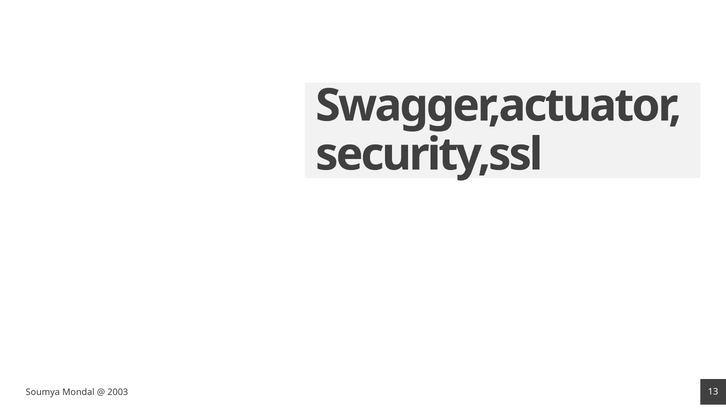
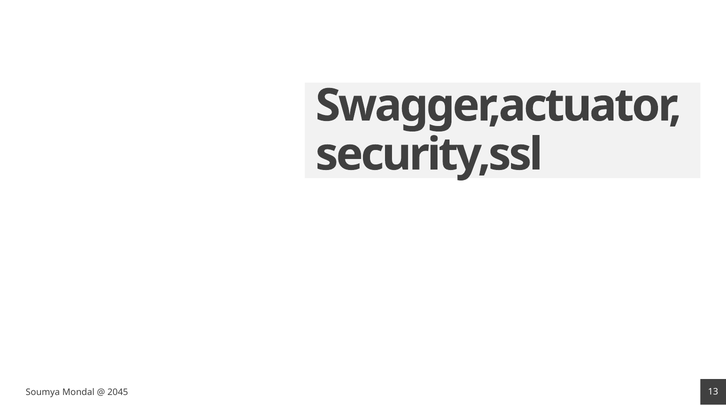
2003: 2003 -> 2045 (118, 393)
